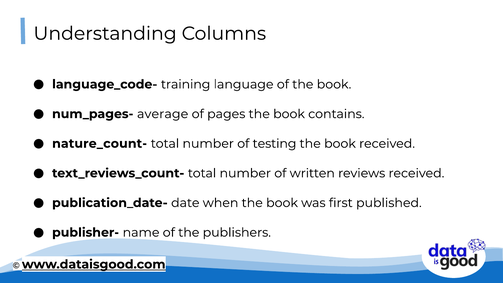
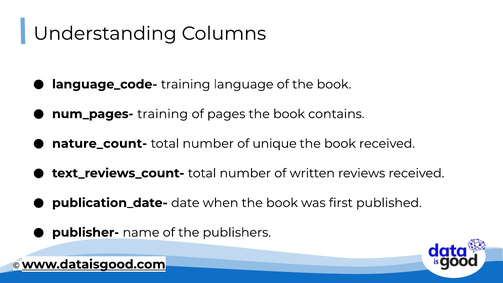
num_pages- average: average -> training (163, 114)
testing: testing -> unique (275, 144)
